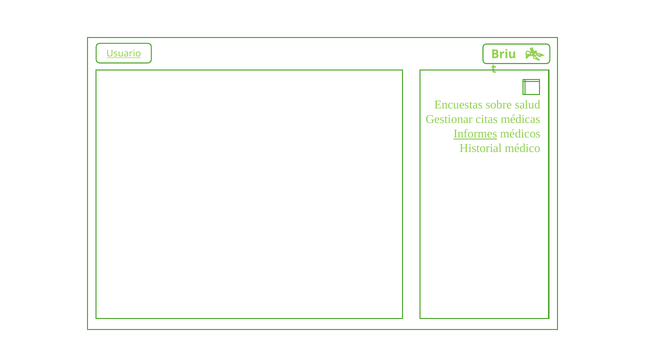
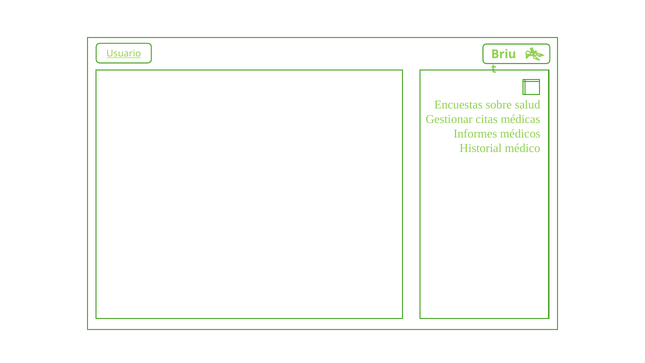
Informes underline: present -> none (475, 134)
